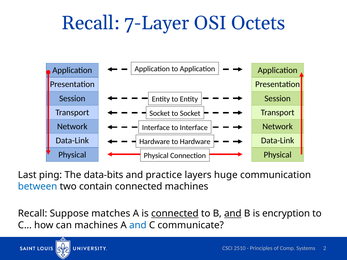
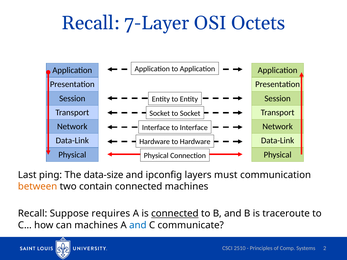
data-bits: data-bits -> data-size (104, 175)
practice: practice -> ipconfig (164, 175)
huge: huge -> must (226, 175)
between colour: blue -> orange (38, 187)
matches: matches -> requires (111, 214)
and underline: present -> none (233, 214)
encryption: encryption -> traceroute (286, 214)
